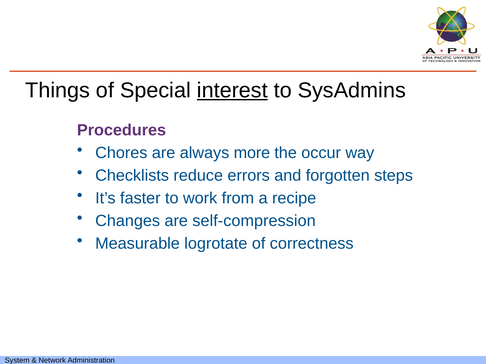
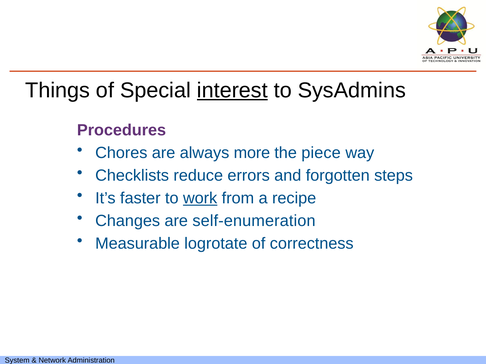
occur: occur -> piece (321, 153)
work underline: none -> present (200, 199)
self-compression: self-compression -> self-enumeration (254, 221)
